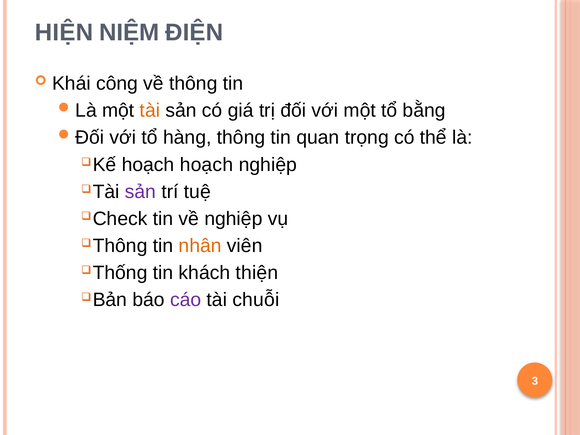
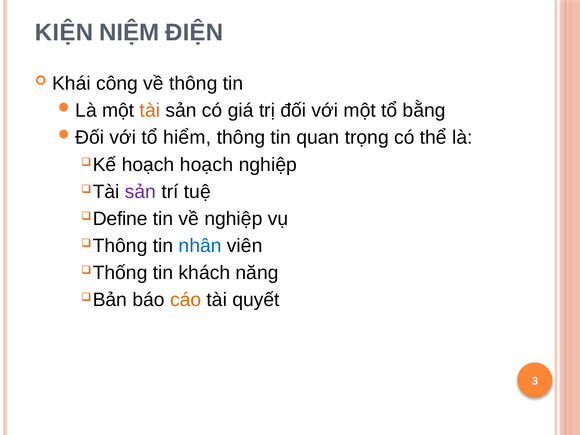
HIỆN: HIỆN -> KIỆN (64, 33)
hàng: hàng -> hiểm (187, 138)
Check: Check -> Define (120, 219)
nhân colour: orange -> blue (200, 246)
thiện: thiện -> năng (257, 273)
cáo colour: purple -> orange (186, 300)
chuỗi: chuỗi -> quyết (256, 300)
